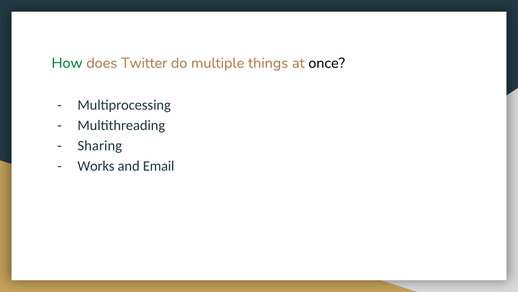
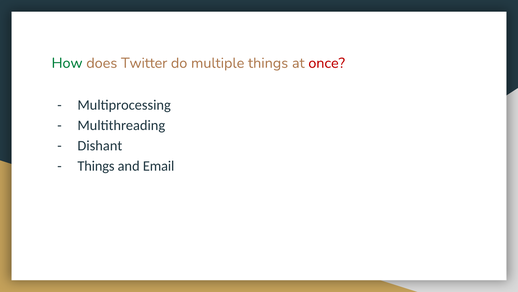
once colour: black -> red (327, 63)
Sharing: Sharing -> Dishant (100, 145)
Works: Works -> Things (96, 166)
